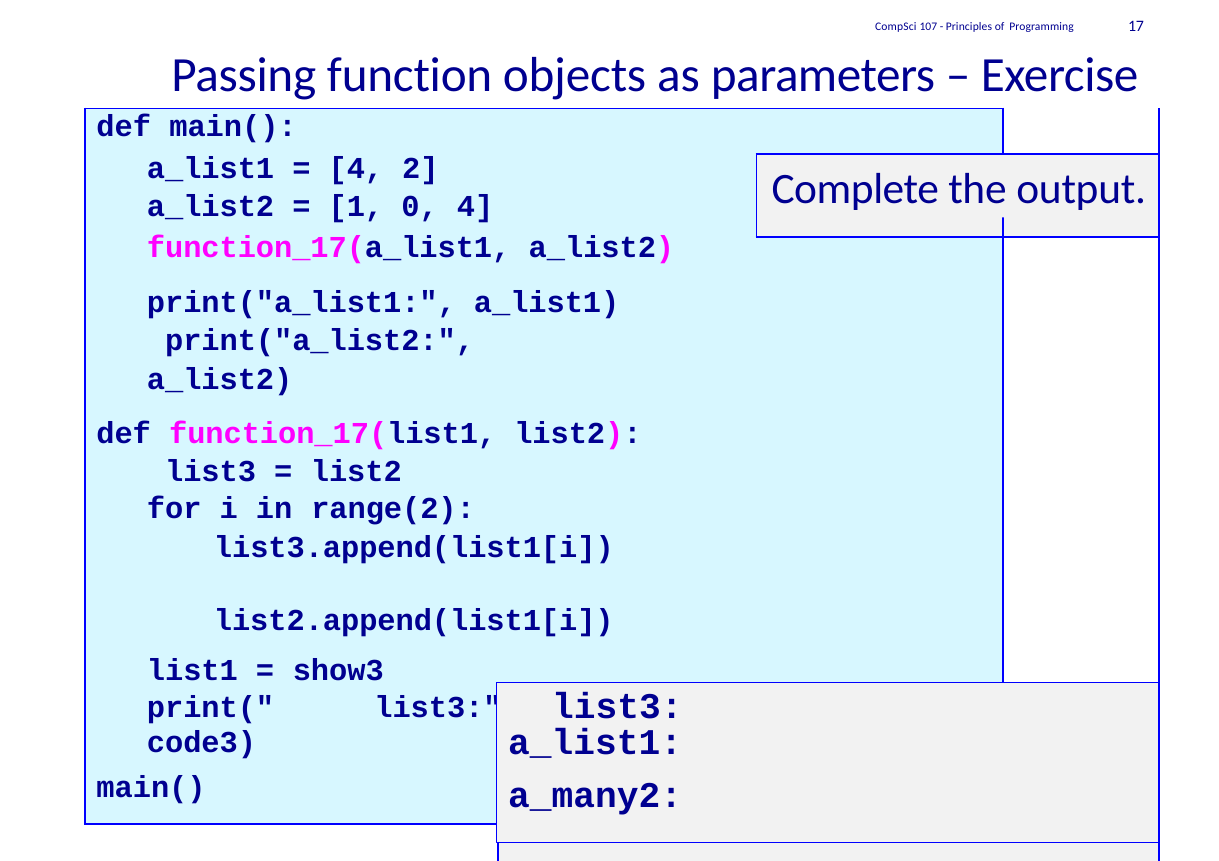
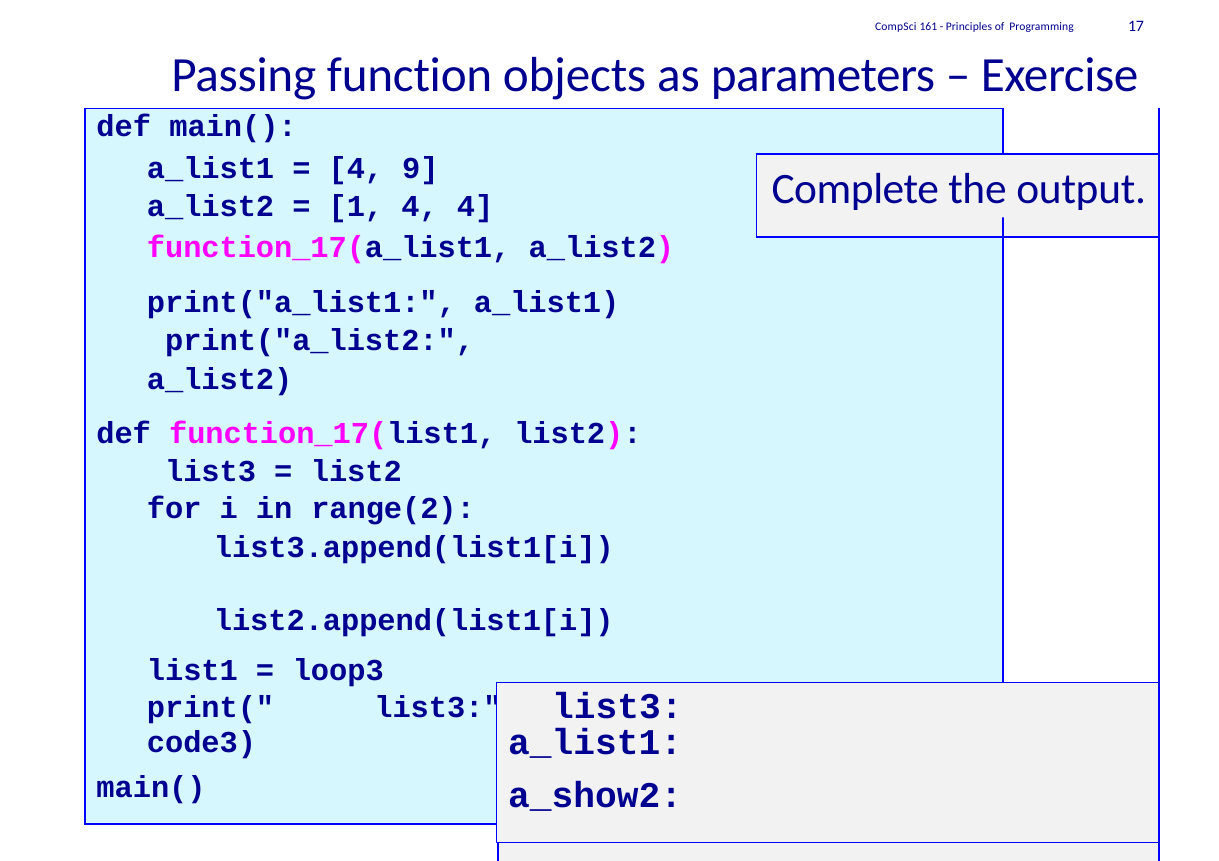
107: 107 -> 161 (928, 27)
2: 2 -> 9 (420, 169)
1 0: 0 -> 4 (420, 206)
show3: show3 -> loop3 (338, 671)
a_many2: a_many2 -> a_show2 (595, 796)
